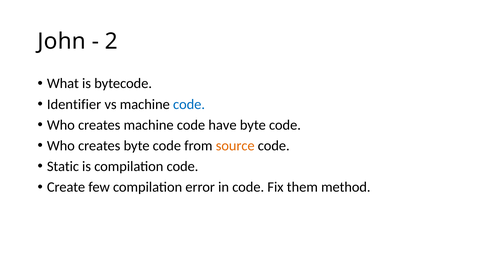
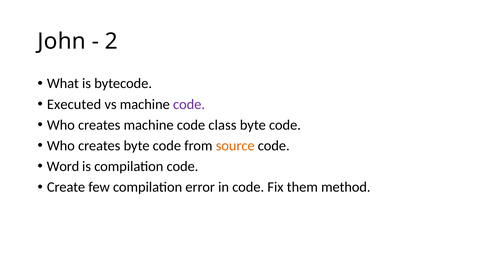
Identifier: Identifier -> Executed (74, 104)
code colour: blue -> purple (189, 104)
have: have -> class (222, 125)
Static: Static -> Word (63, 166)
